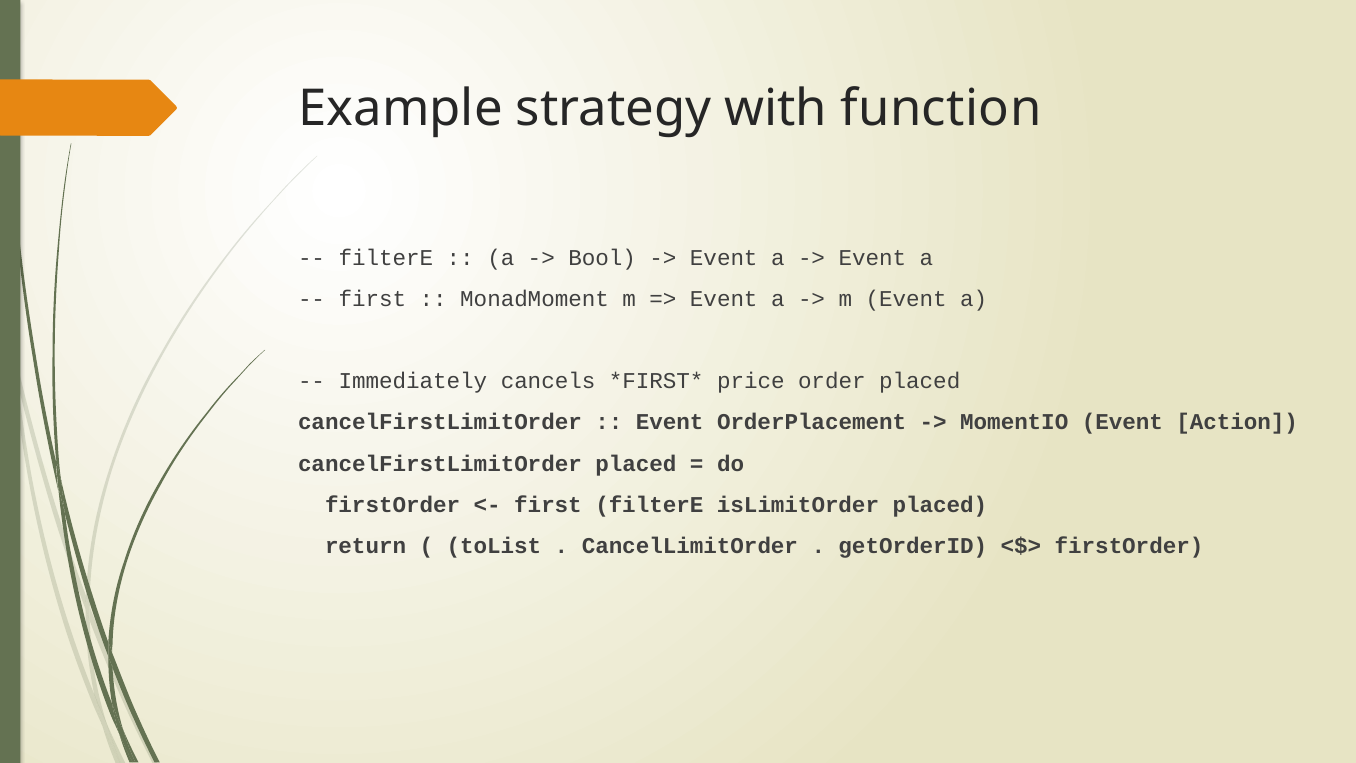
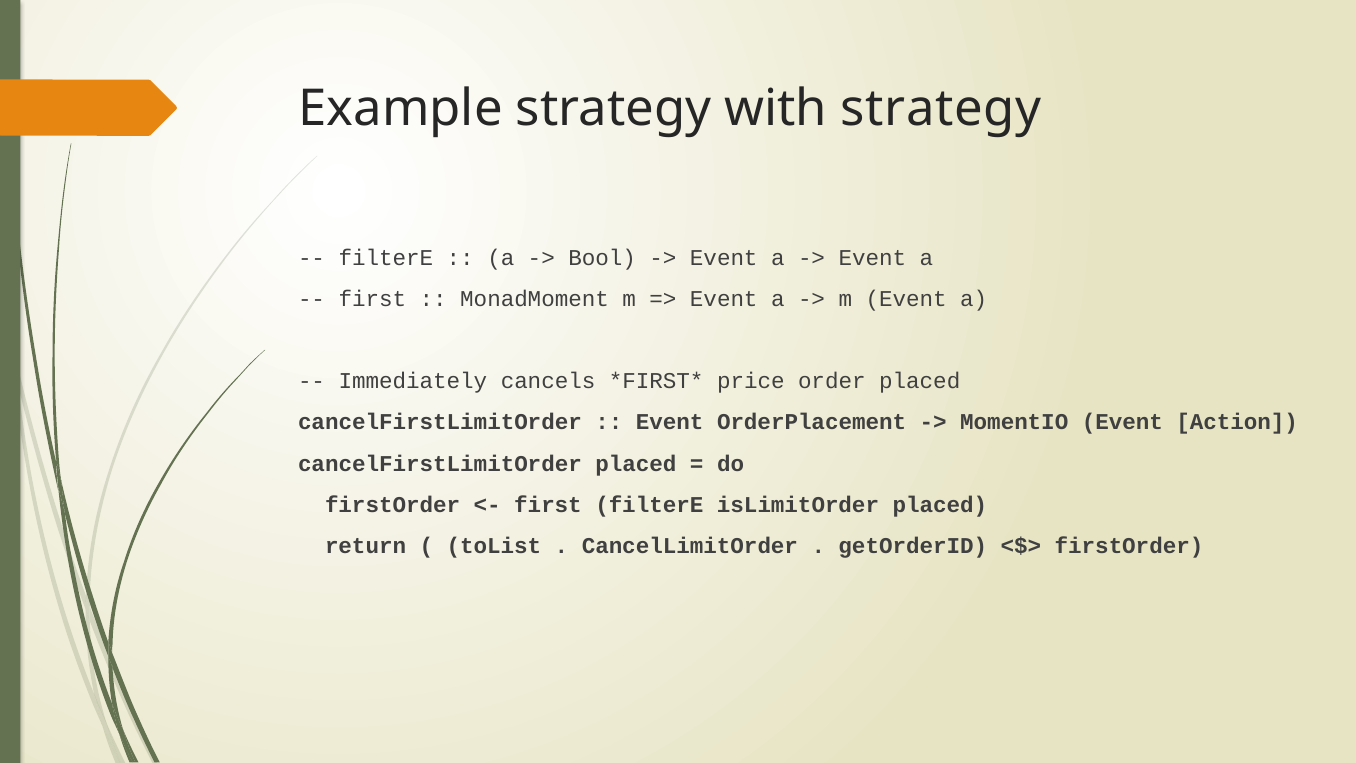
with function: function -> strategy (941, 109)
